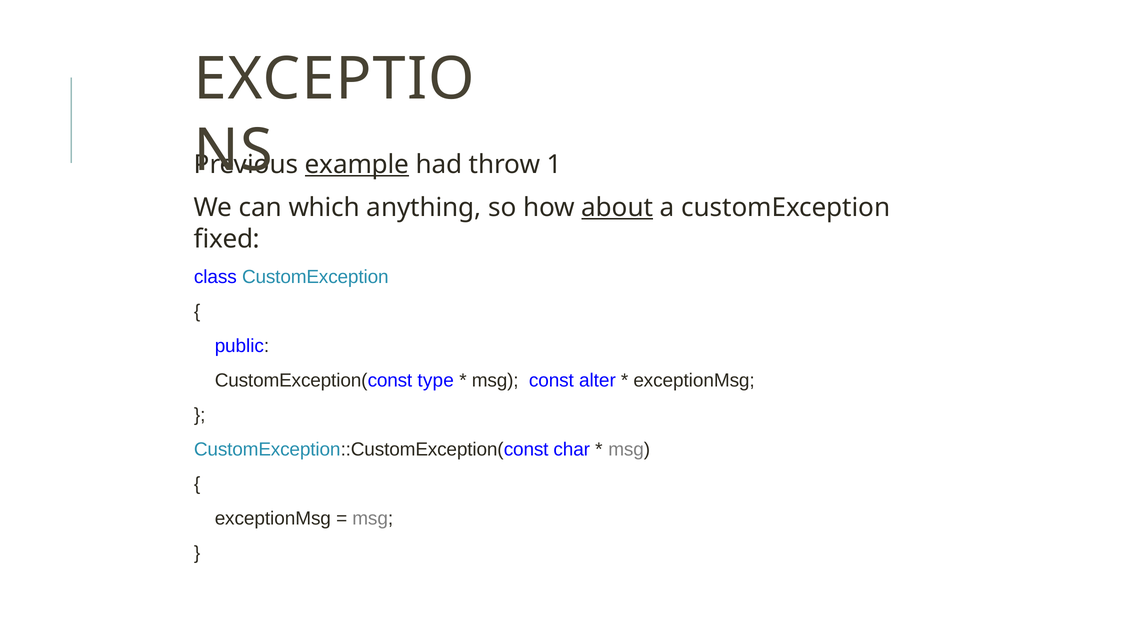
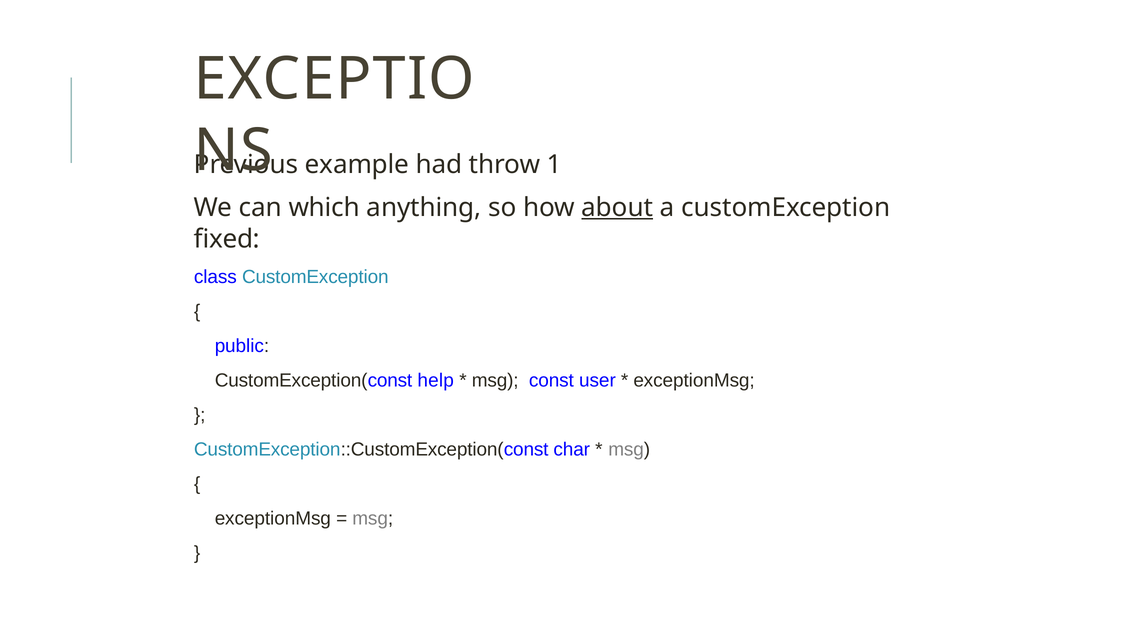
example underline: present -> none (357, 165)
type: type -> help (436, 380)
alter: alter -> user (597, 380)
